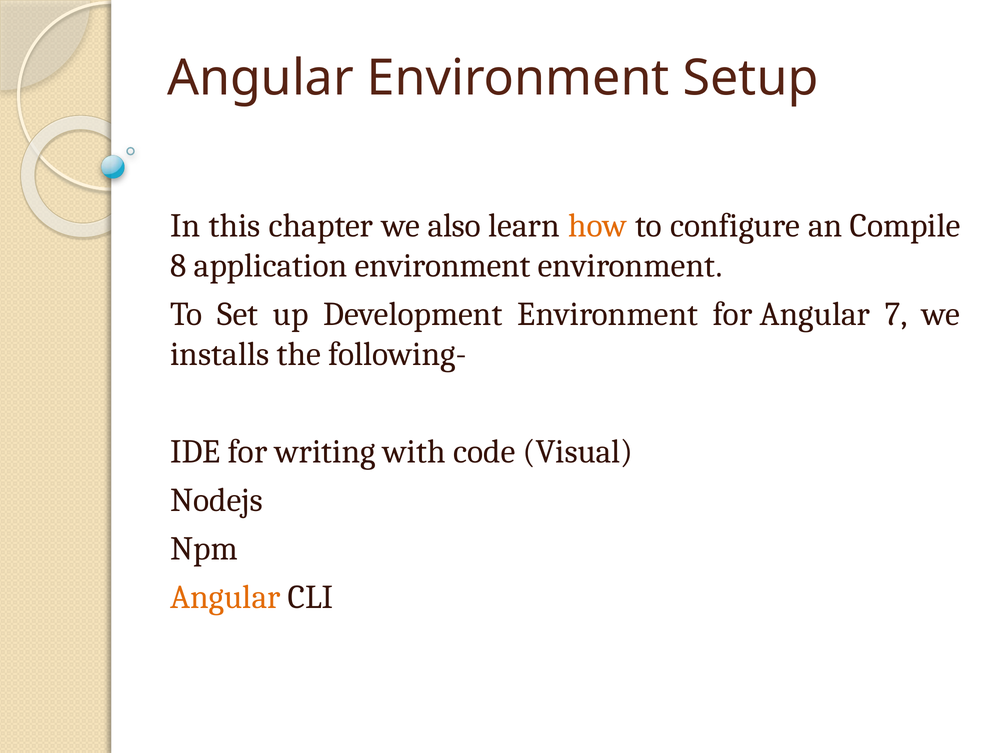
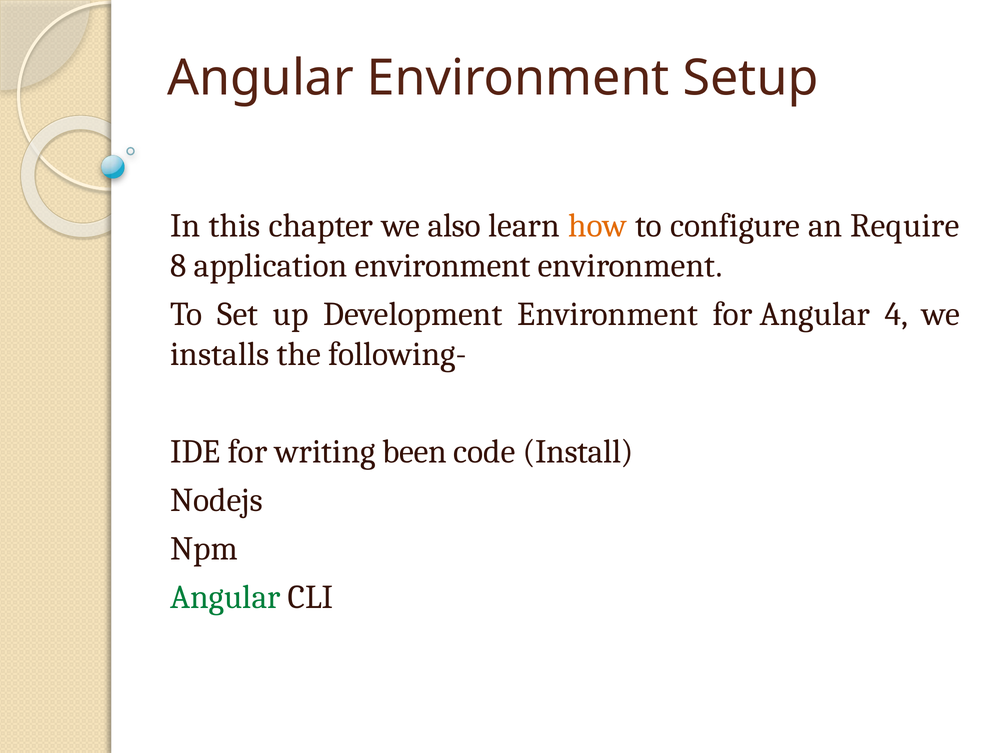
Compile: Compile -> Require (905, 226)
7: 7 -> 4 (896, 314)
with: with -> been (415, 452)
Visual: Visual -> Install (578, 452)
Angular colour: orange -> green (225, 597)
